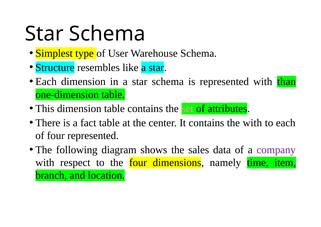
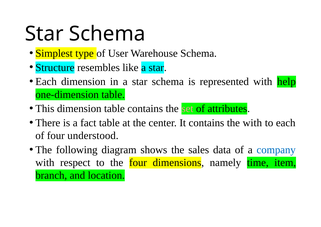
than: than -> help (286, 82)
four represented: represented -> understood (93, 136)
company colour: purple -> blue (276, 150)
